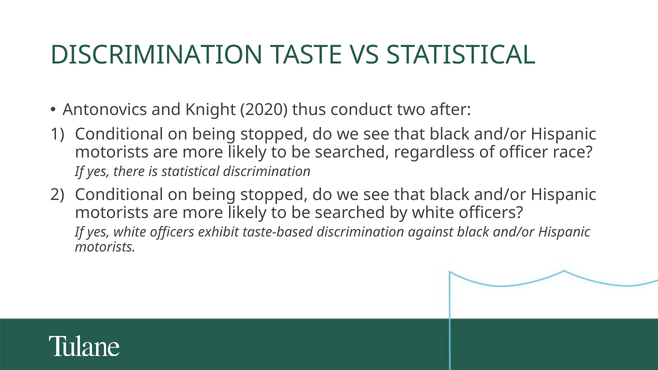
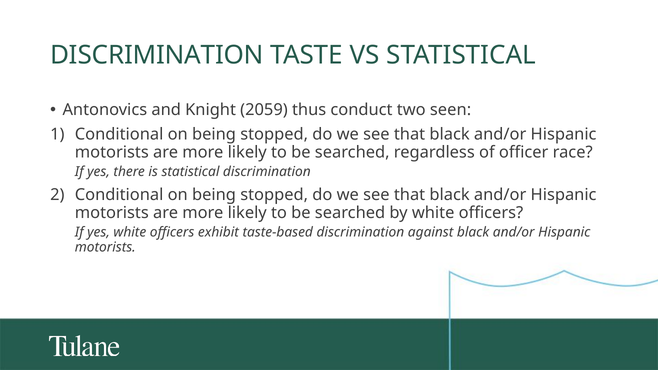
2020: 2020 -> 2059 (264, 110)
after: after -> seen (451, 110)
